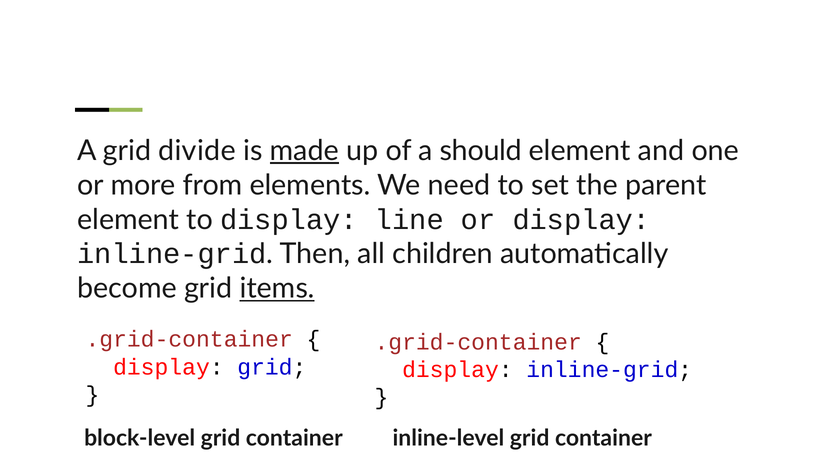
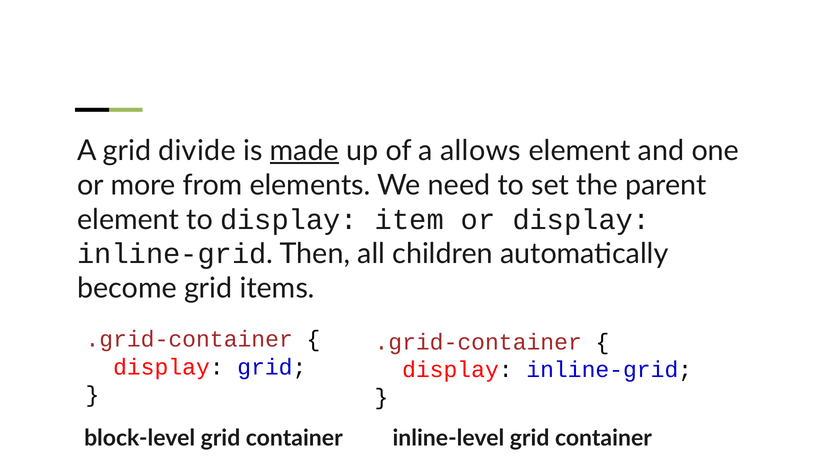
should: should -> allows (481, 151)
line: line -> item (409, 220)
items underline: present -> none (277, 289)
